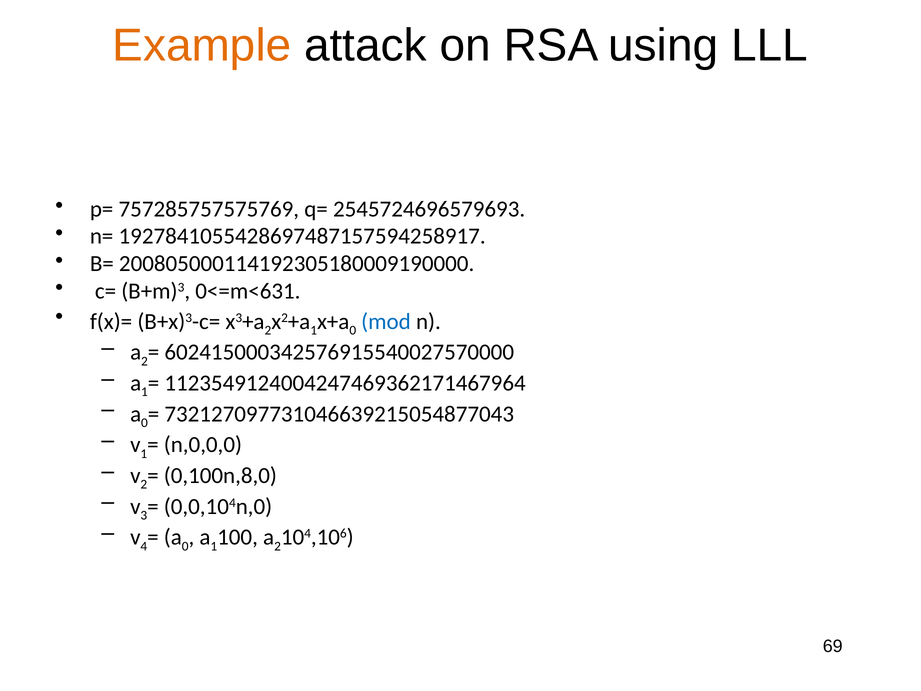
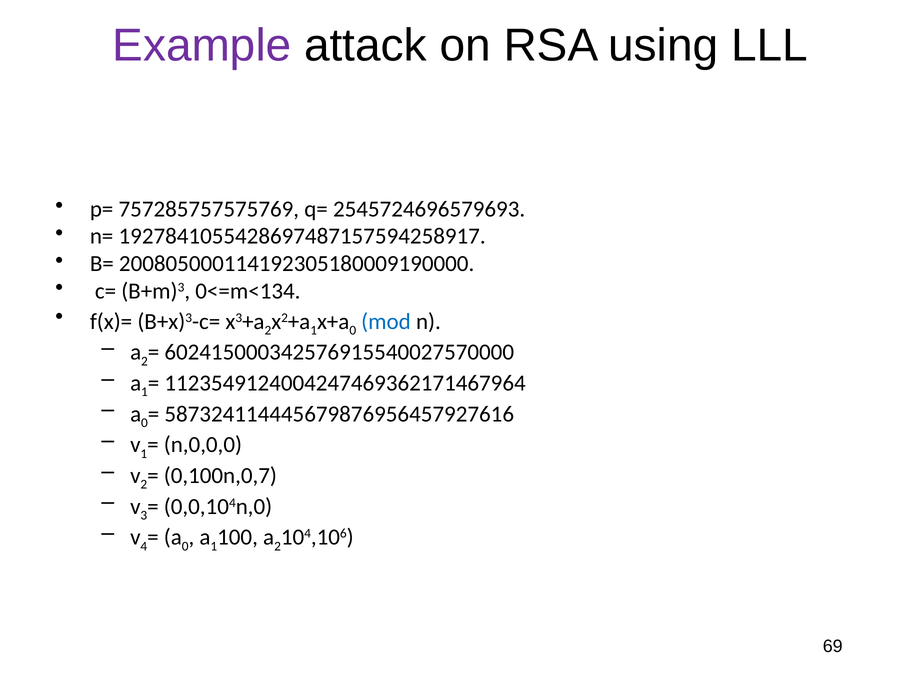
Example colour: orange -> purple (202, 45)
0<=m<631: 0<=m<631 -> 0<=m<134 (248, 291)
732127097731046639215054877043: 732127097731046639215054877043 -> 587324114445679876956457927616 (339, 414)
0,100n,8,0: 0,100n,8,0 -> 0,100n,0,7 (220, 475)
